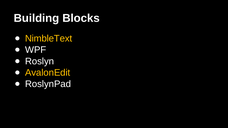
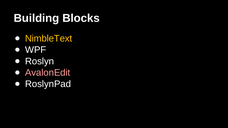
AvalonEdit colour: yellow -> pink (48, 73)
